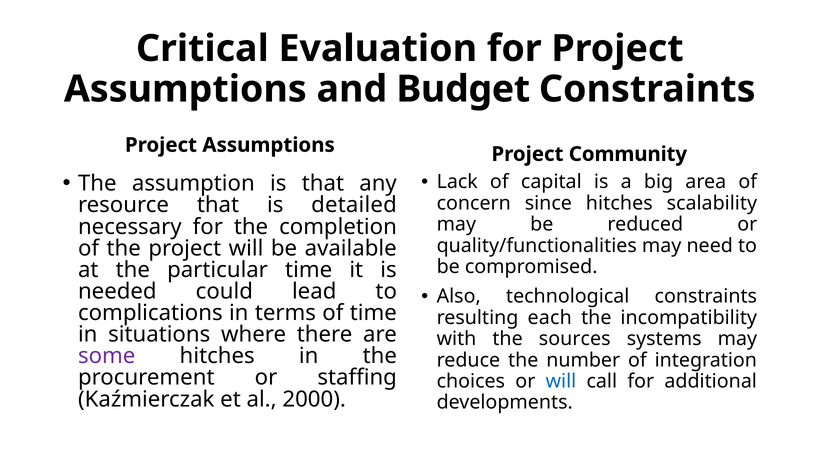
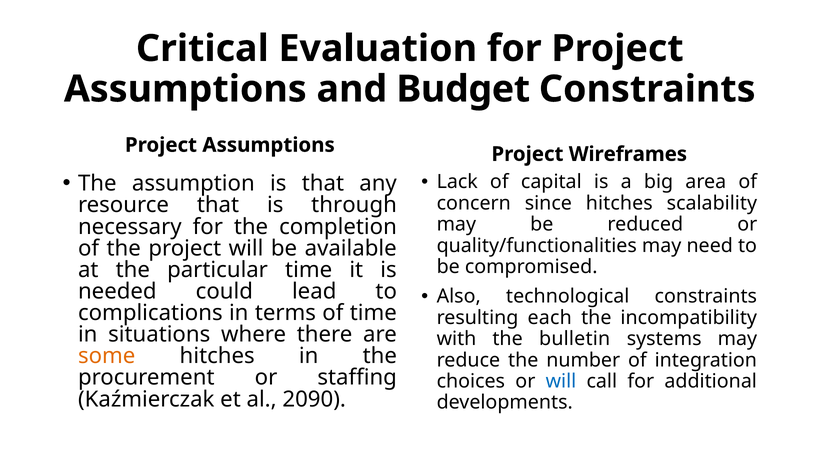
Community: Community -> Wireframes (628, 154)
detailed: detailed -> through (354, 205)
sources: sources -> bulletin (575, 339)
some colour: purple -> orange (107, 356)
2000: 2000 -> 2090 (314, 399)
